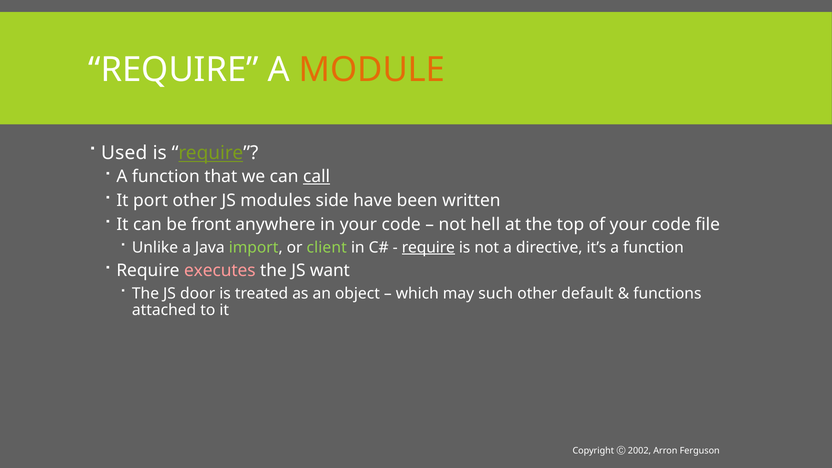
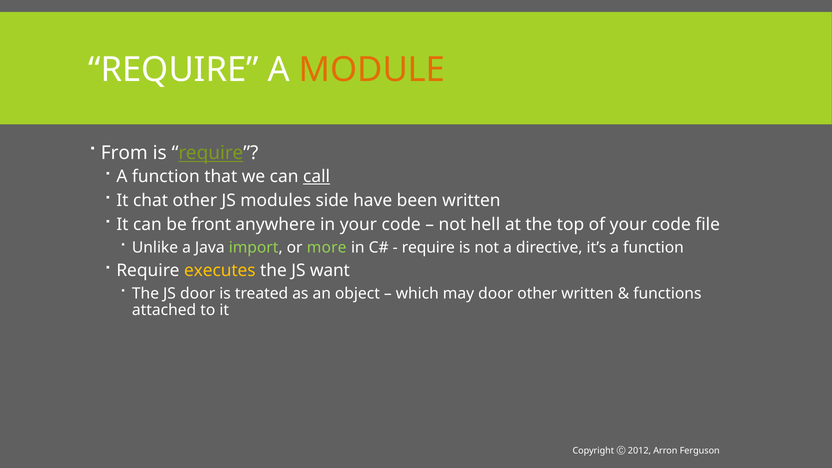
Used: Used -> From (124, 153)
port: port -> chat (151, 200)
client: client -> more (327, 247)
require underline: present -> none (428, 247)
executes colour: pink -> yellow (220, 270)
may such: such -> door (496, 293)
other default: default -> written (587, 293)
2002: 2002 -> 2012 (639, 451)
